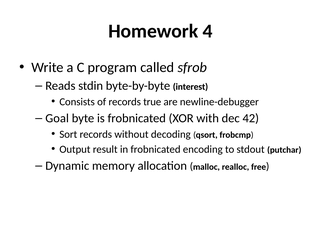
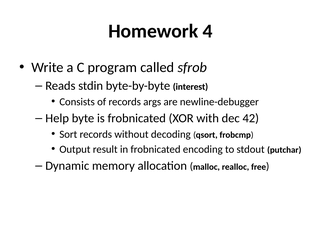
true: true -> args (152, 102)
Goal: Goal -> Help (57, 118)
